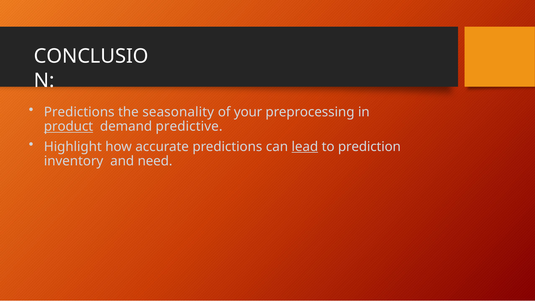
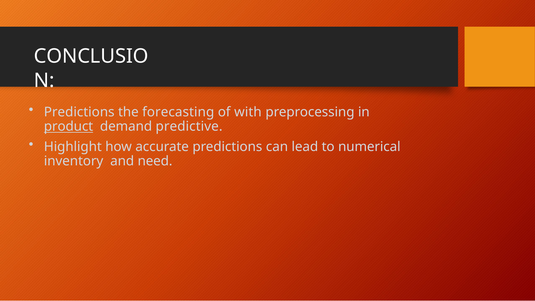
seasonality: seasonality -> forecasting (178, 112)
your: your -> with (248, 112)
lead underline: present -> none (305, 147)
prediction: prediction -> numerical (369, 147)
